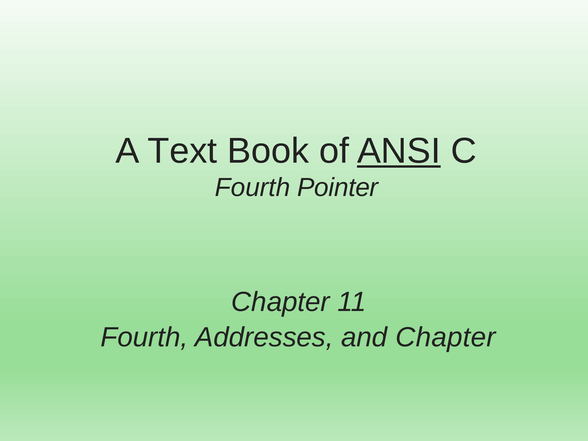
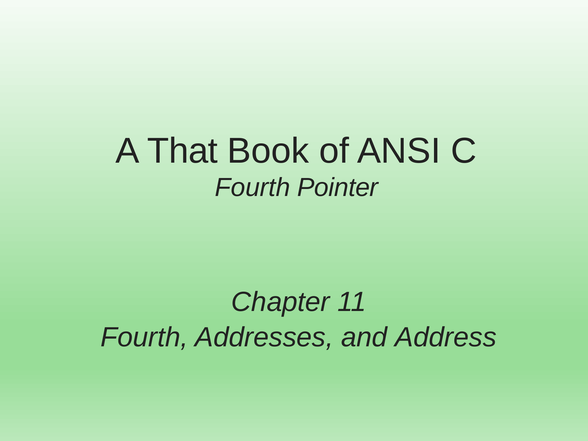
Text: Text -> That (183, 151)
ANSI underline: present -> none (399, 151)
and Chapter: Chapter -> Address (446, 338)
